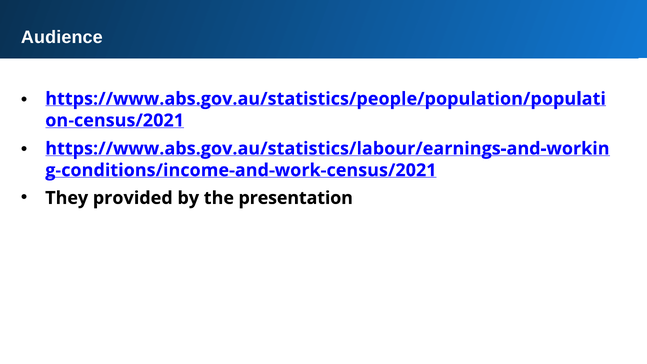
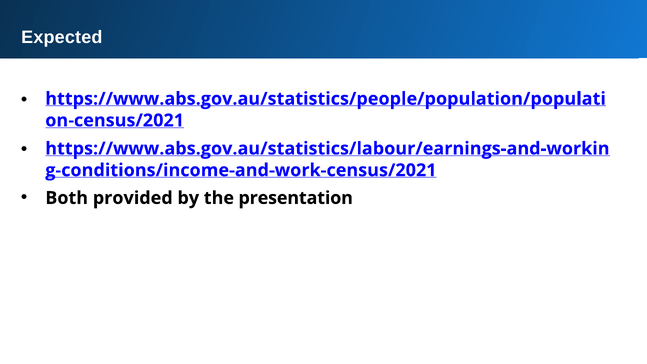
Audience: Audience -> Expected (62, 37)
They: They -> Both (67, 198)
